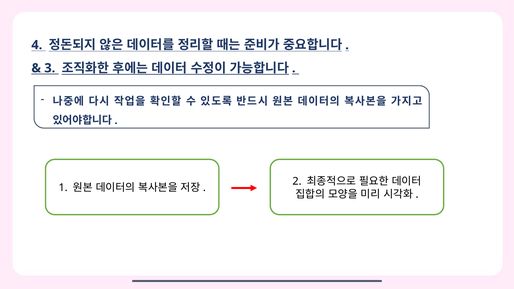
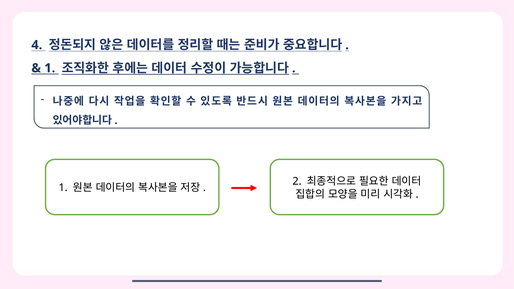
3: 3 -> 1 (50, 68)
